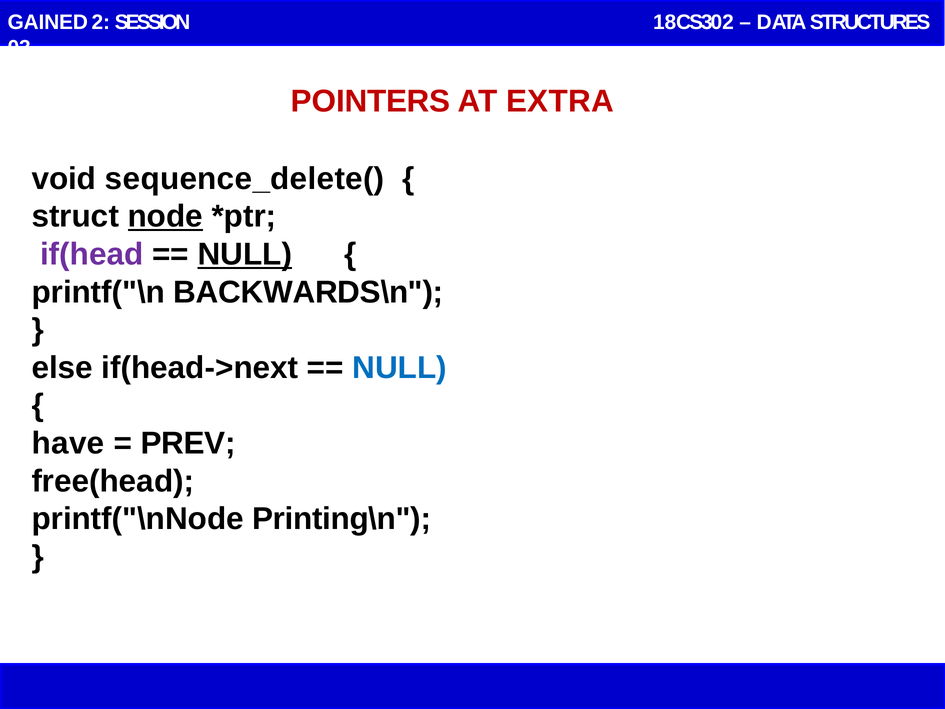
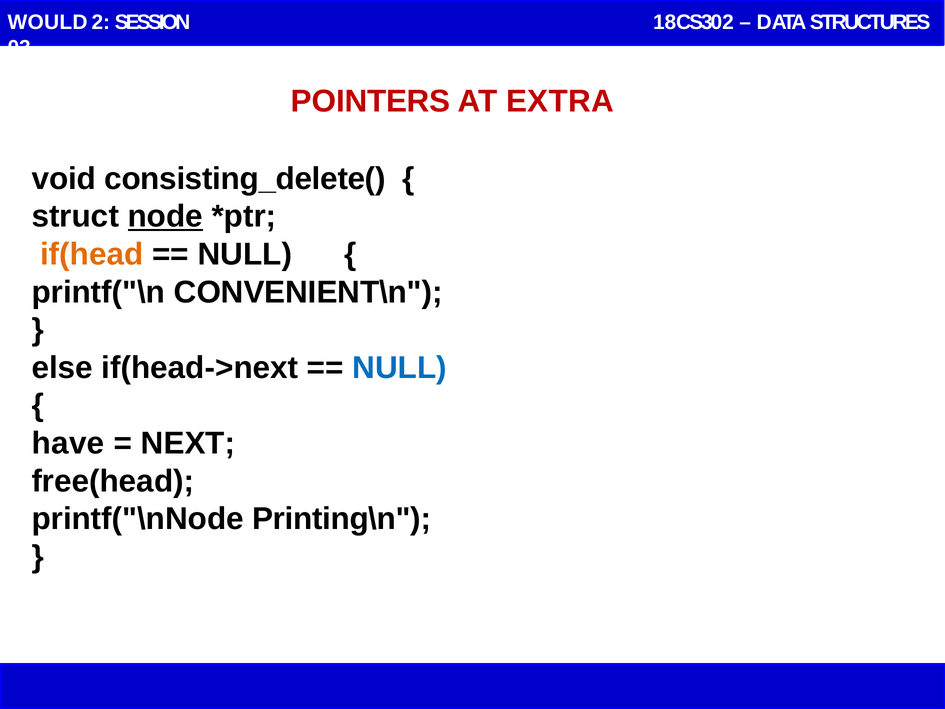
GAINED: GAINED -> WOULD (48, 22)
sequence_delete(: sequence_delete( -> consisting_delete( (245, 179)
if(head colour: purple -> orange (92, 254)
NULL underline: present -> none (245, 254)
BACKWARDS\n: BACKWARDS\n -> CONVENIENT\n (308, 292)
PREV: PREV -> NEXT (188, 443)
